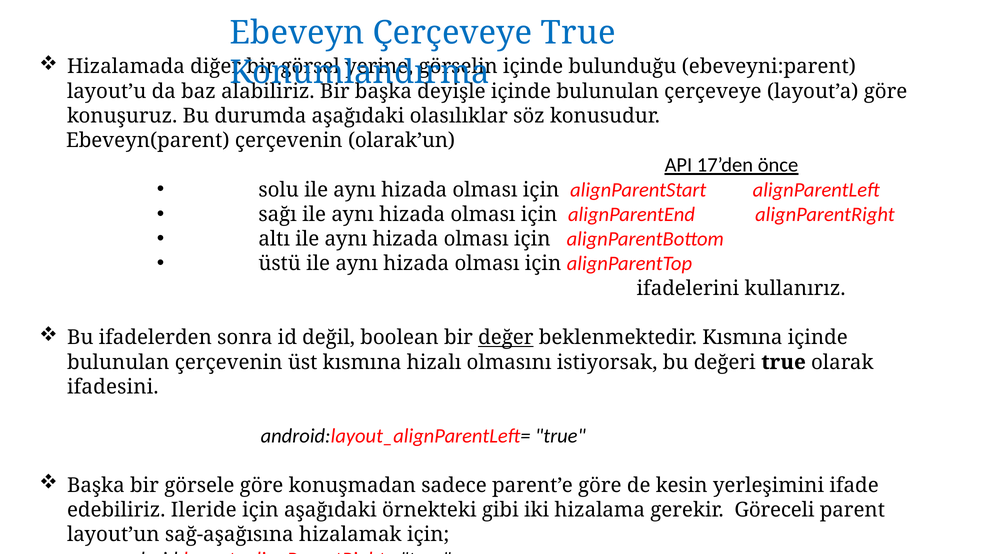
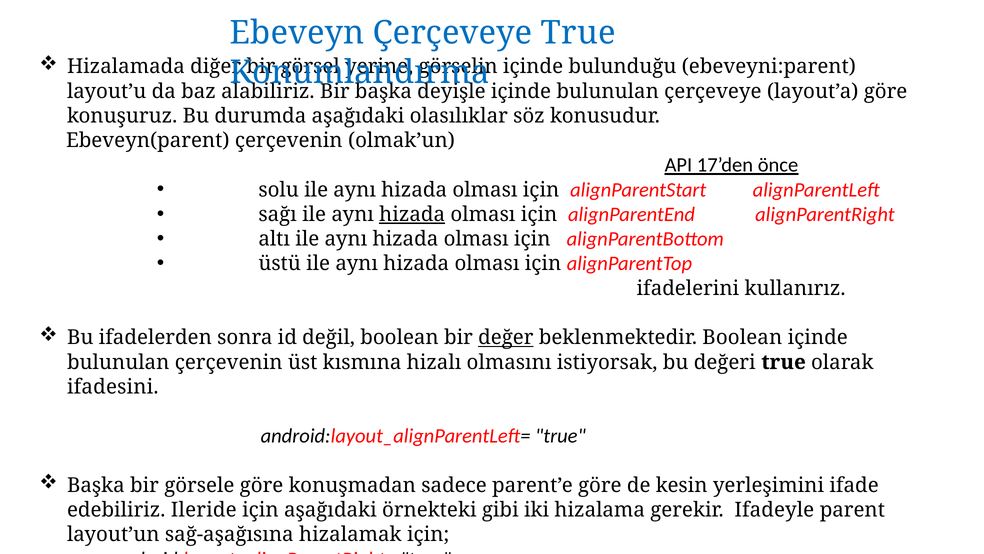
olarak’un: olarak’un -> olmak’un (401, 140)
hizada underline: none -> present (412, 214)
beklenmektedir Kısmına: Kısmına -> Boolean (742, 337)
Göreceli: Göreceli -> Ifadeyle (774, 510)
